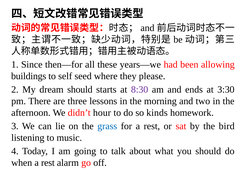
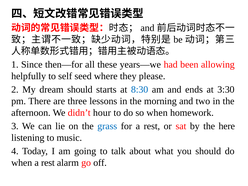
buildings: buildings -> helpfully (29, 76)
8:30 colour: purple -> blue (140, 90)
so kinds: kinds -> when (157, 113)
bird: bird -> here (227, 126)
